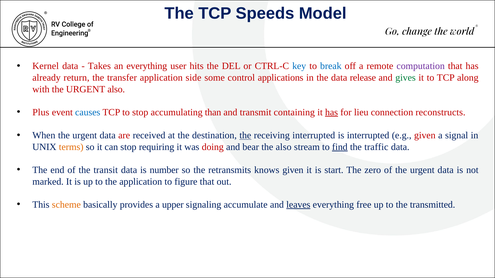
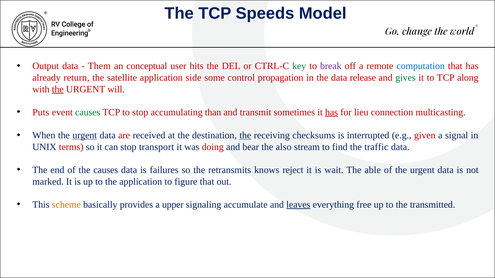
Kernel: Kernel -> Output (46, 66)
Takes: Takes -> Them (99, 66)
an everything: everything -> conceptual (147, 66)
key colour: blue -> green (299, 66)
break colour: blue -> purple (331, 66)
computation colour: purple -> blue (421, 66)
transfer: transfer -> satellite (122, 78)
applications: applications -> propagation (281, 78)
the underline: none -> present (58, 89)
URGENT also: also -> will (116, 89)
Plus: Plus -> Puts (41, 112)
causes colour: blue -> green (88, 112)
containing: containing -> sometimes (294, 112)
reconstructs: reconstructs -> multicasting (441, 112)
urgent underline: none -> present (85, 136)
receiving interrupted: interrupted -> checksums (314, 136)
terms colour: orange -> red (71, 147)
requiring: requiring -> transport (157, 147)
find underline: present -> none (340, 147)
the transit: transit -> causes (106, 170)
number: number -> failures (164, 170)
knows given: given -> reject (293, 170)
start: start -> wait (334, 170)
zero: zero -> able (373, 170)
